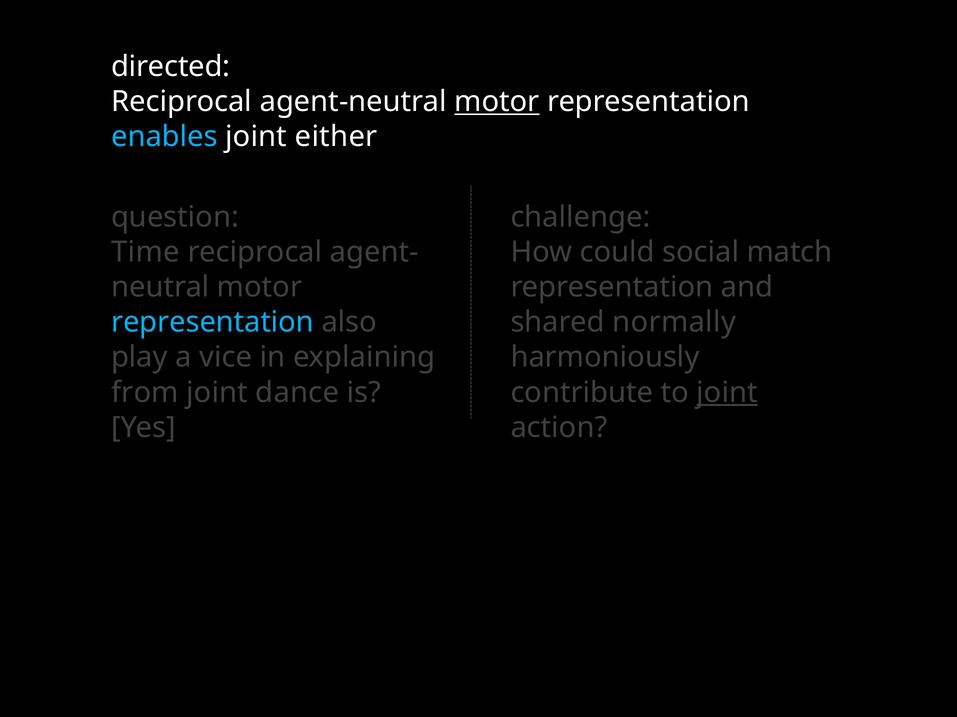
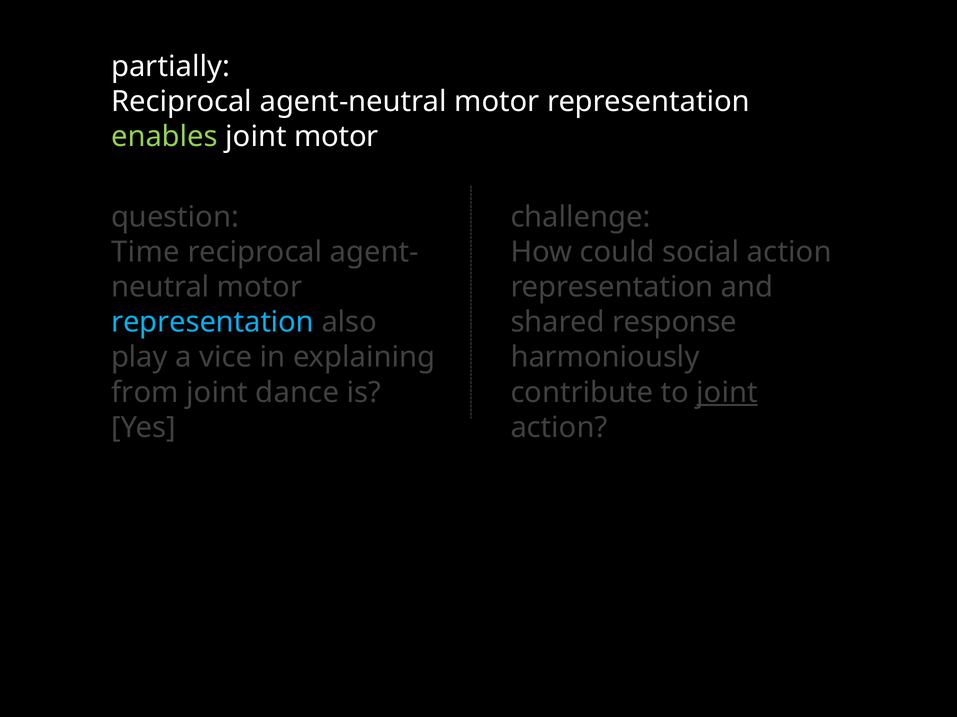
directed: directed -> partially (171, 67)
motor underline: present -> none (497, 102)
enables colour: light blue -> light green (164, 137)
joint either: either -> motor (336, 137)
social match: match -> action (789, 252)
normally: normally -> response (675, 323)
